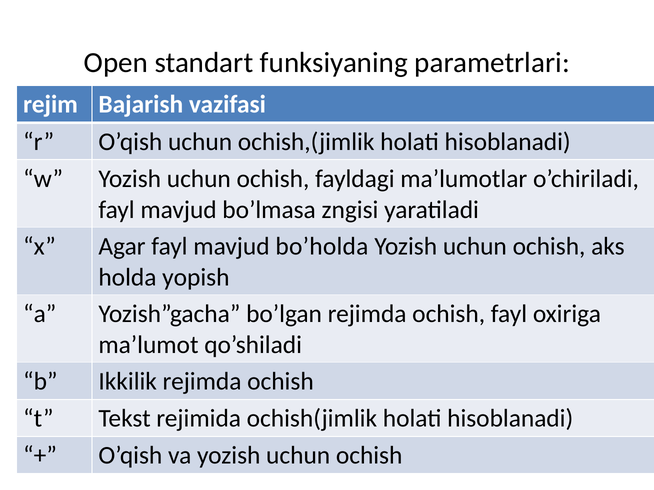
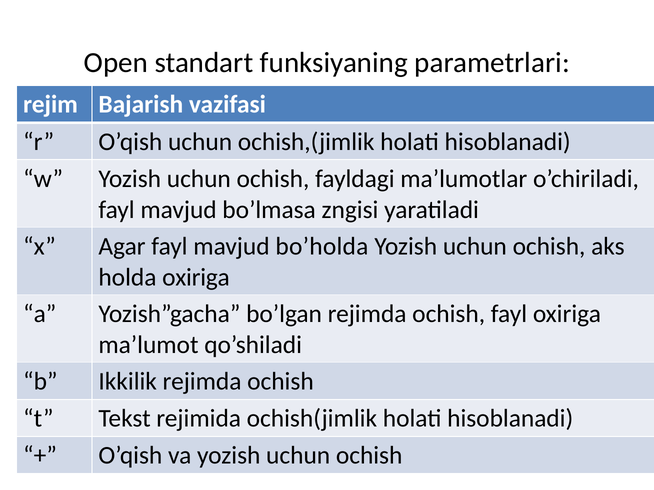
holda yopish: yopish -> oxiriga (196, 278)
